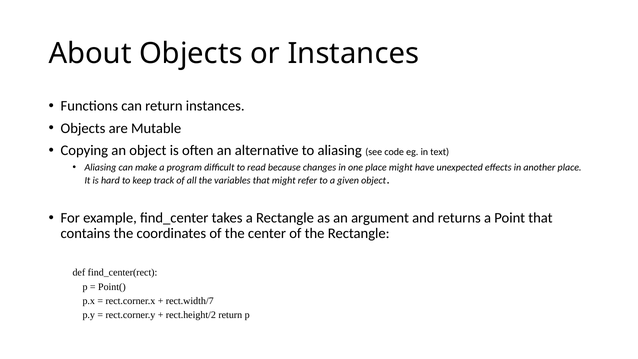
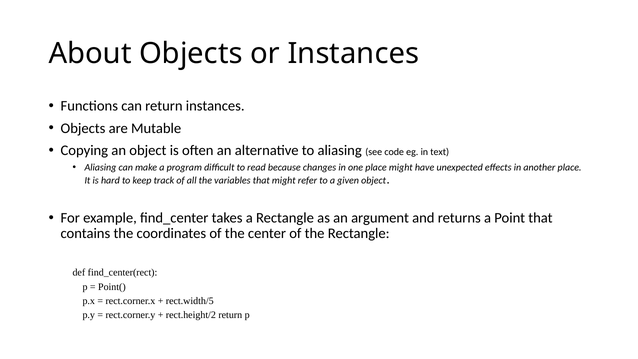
rect.width/7: rect.width/7 -> rect.width/5 (190, 301)
